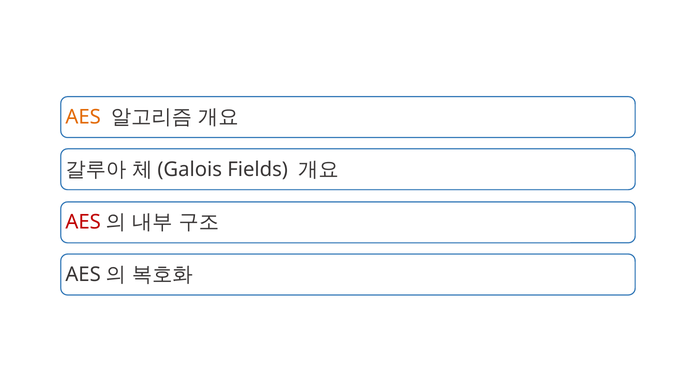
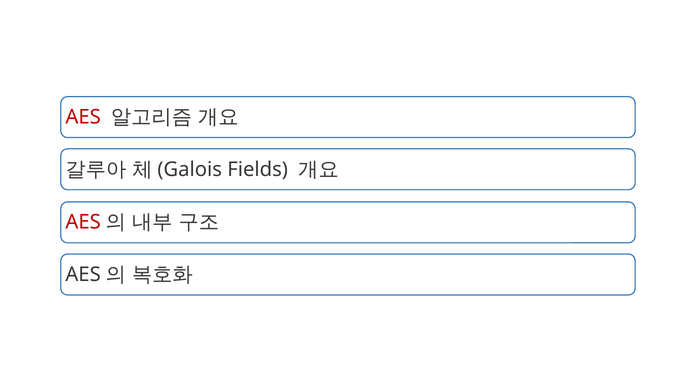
AES colour: orange -> red (83, 117)
